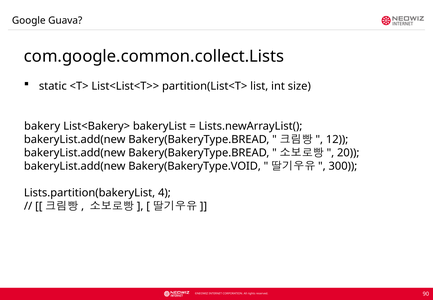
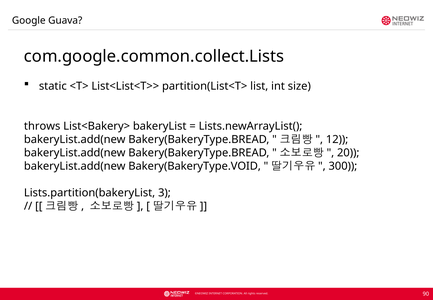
bakery: bakery -> throws (42, 126)
4: 4 -> 3 (164, 193)
